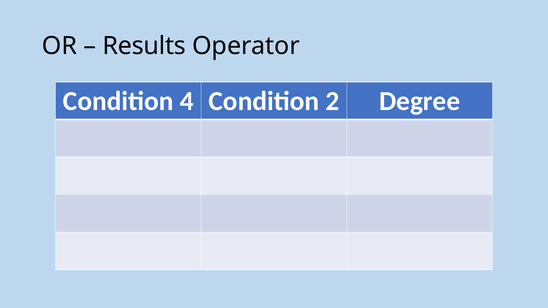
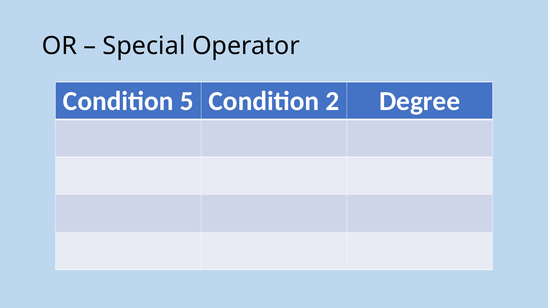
Results: Results -> Special (144, 46)
4: 4 -> 5 (187, 101)
